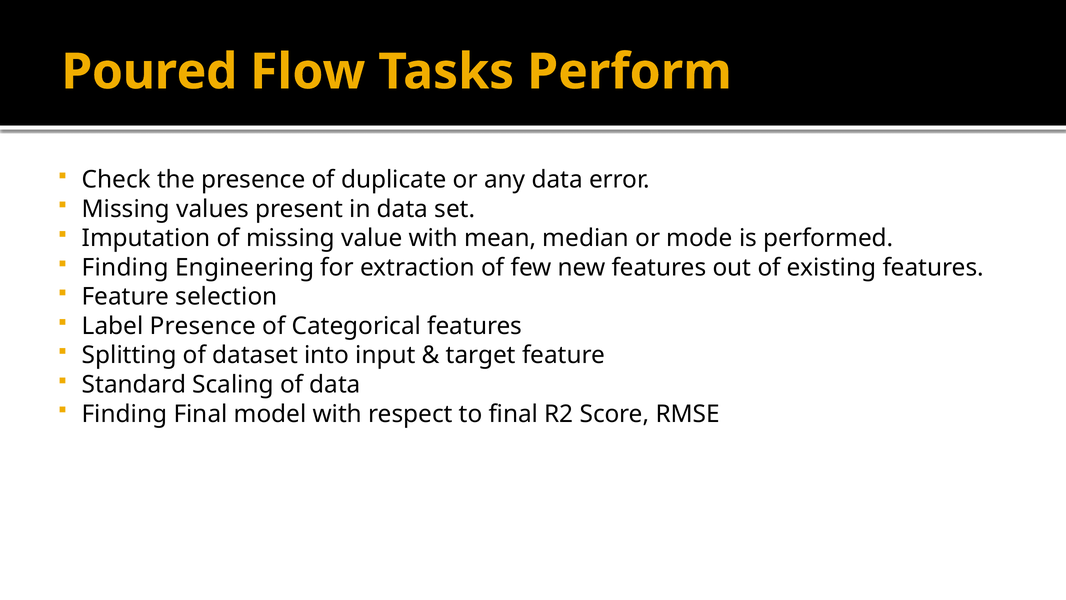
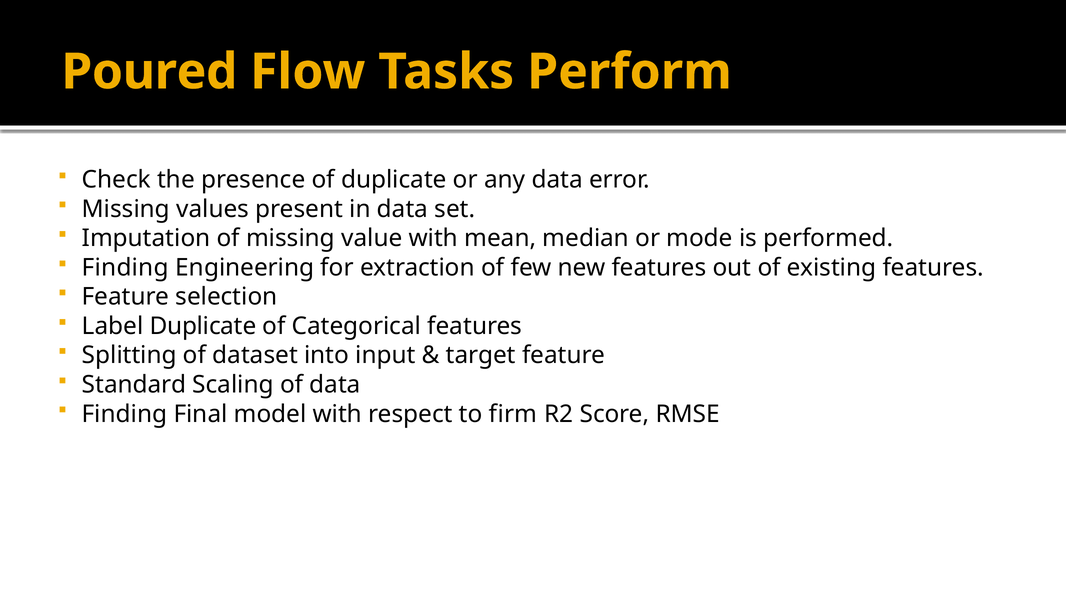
Label Presence: Presence -> Duplicate (203, 326)
to final: final -> firm (513, 414)
